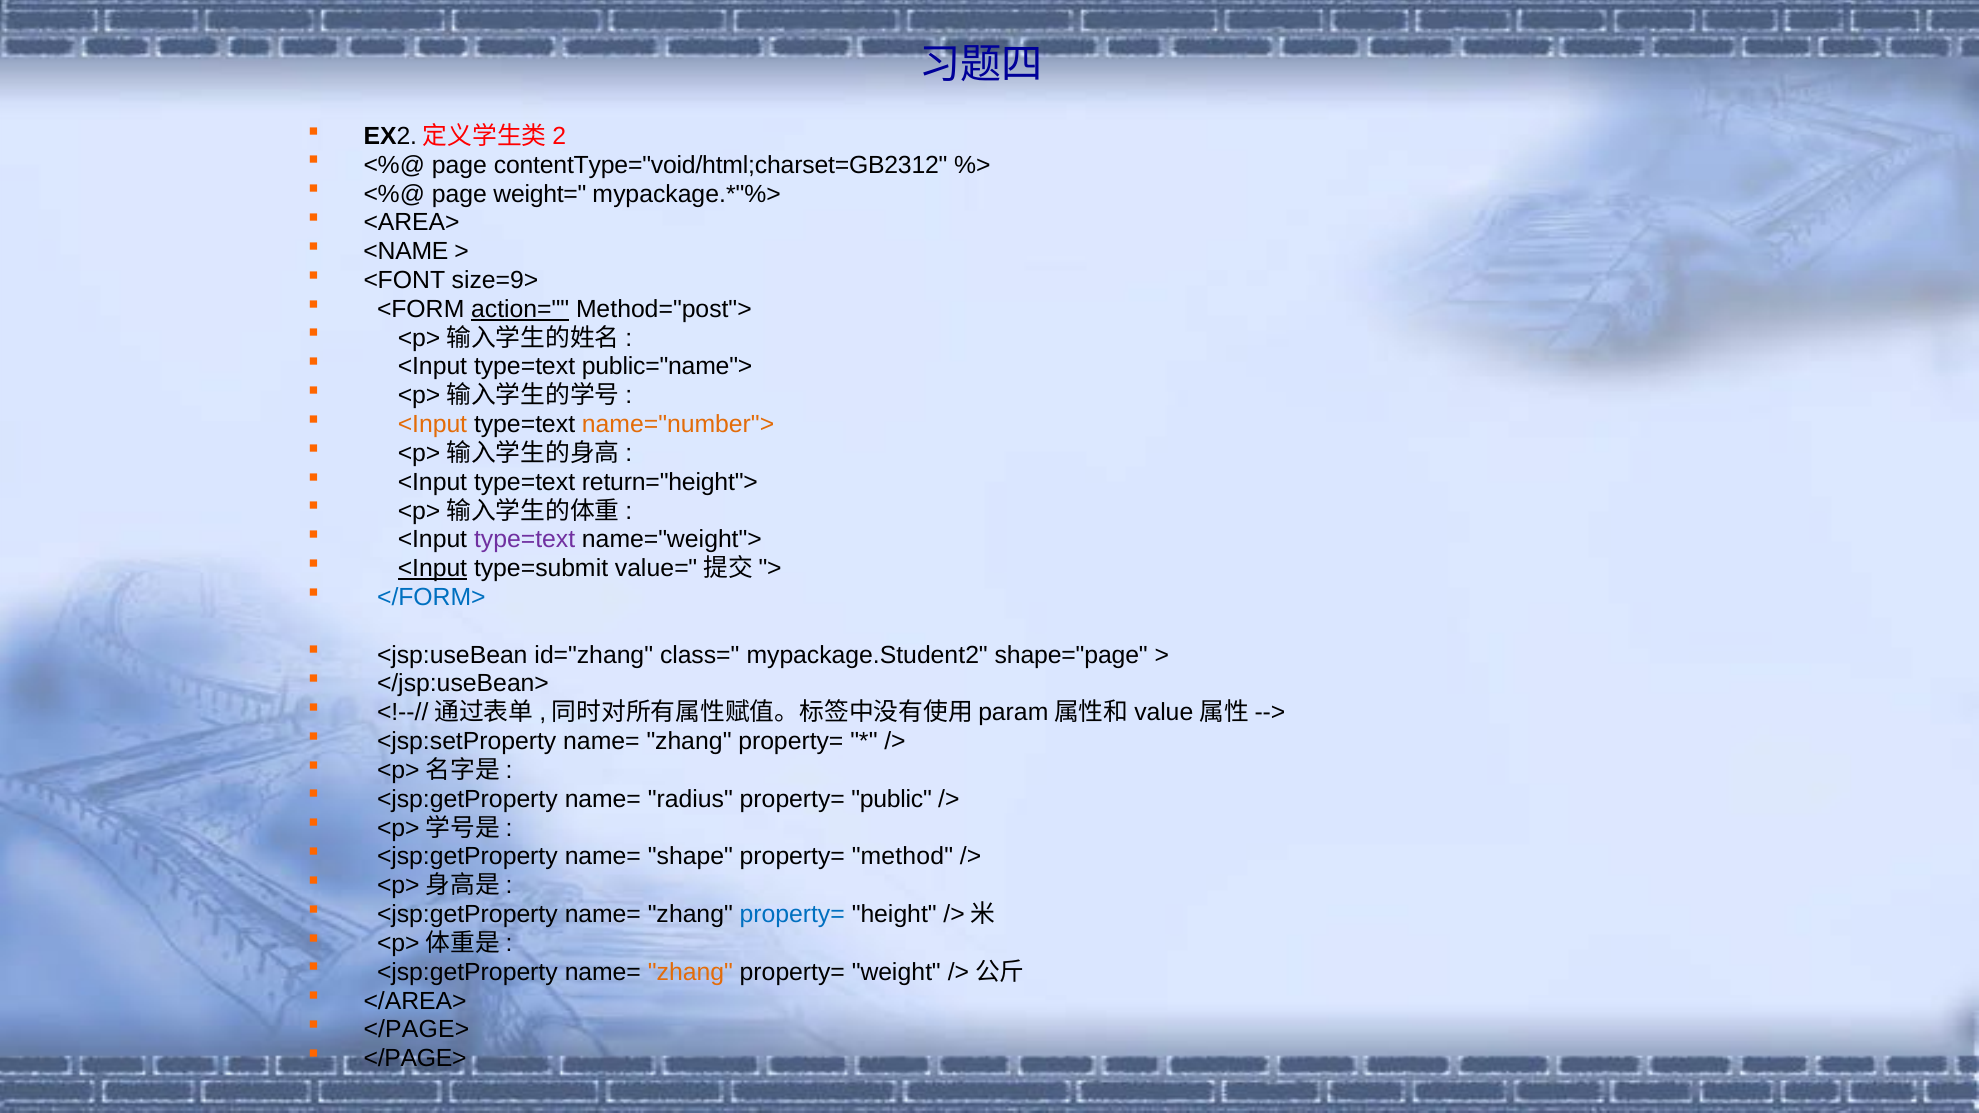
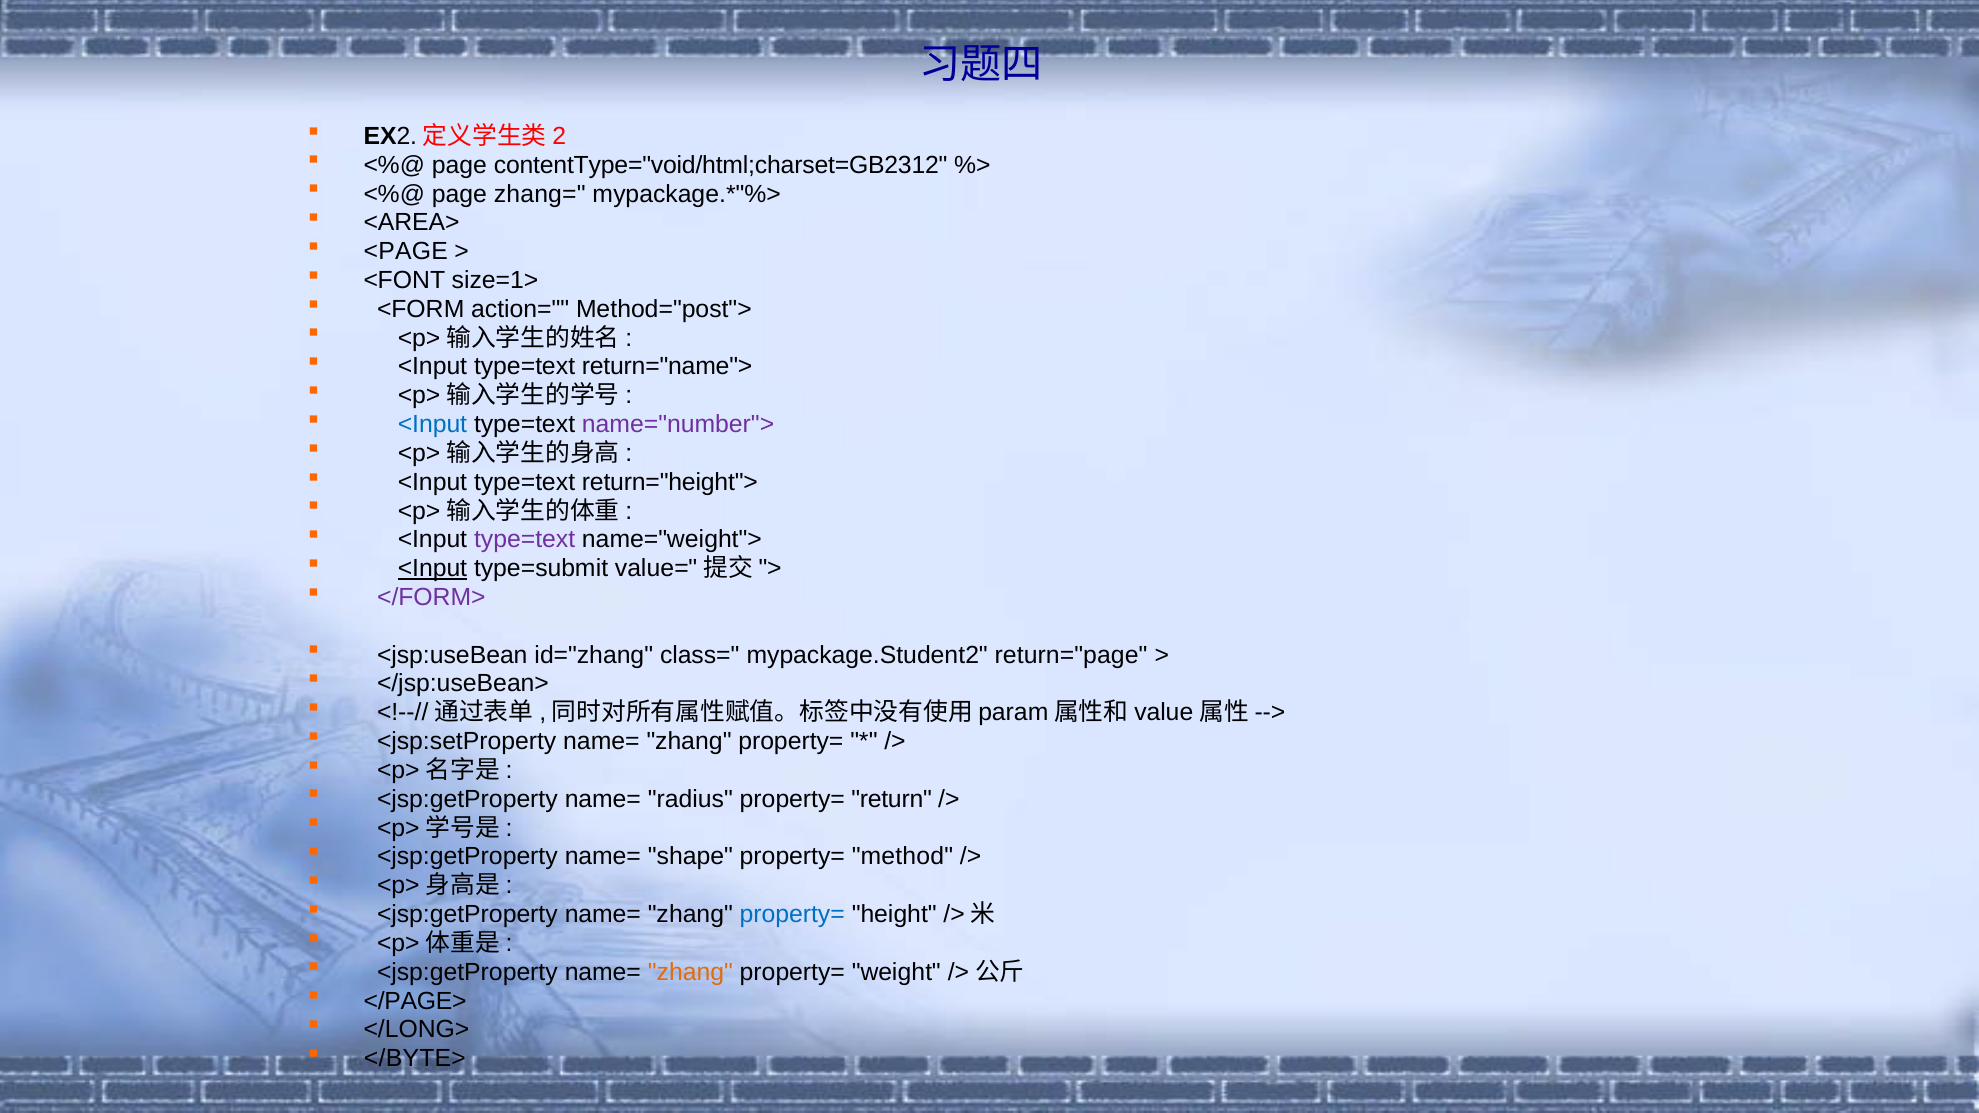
weight=: weight= -> zhang= (540, 194)
<NAME: <NAME -> <PAGE (406, 252)
size=9>: size=9> -> size=1> (495, 280)
action= underline: present -> none (520, 309)
public="name">: public="name"> -> return="name"> (667, 367)
<Input colour: orange -> blue (432, 425)
name="number"> colour: orange -> purple (678, 425)
</FORM> colour: blue -> purple (431, 598)
shape="page: shape="page -> return="page (1071, 655)
public: public -> return (892, 799)
</AREA>: </AREA> -> </PAGE> (415, 1001)
</PAGE>: </PAGE> -> </LONG> (416, 1030)
</PAGE>: </PAGE> -> </BYTE> (415, 1059)
